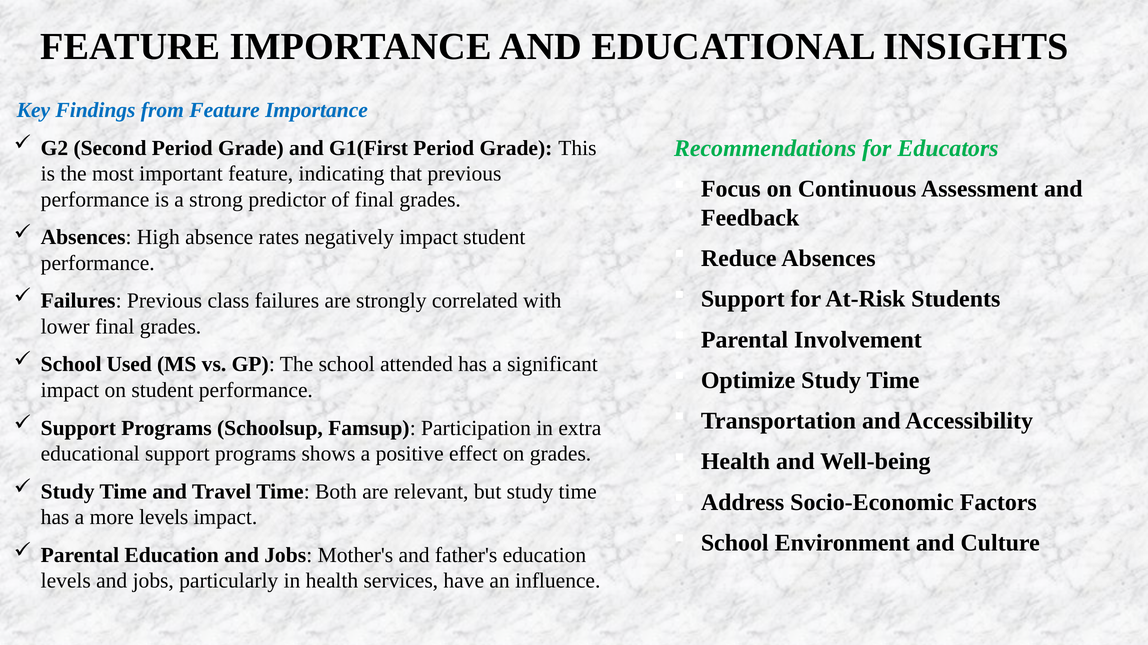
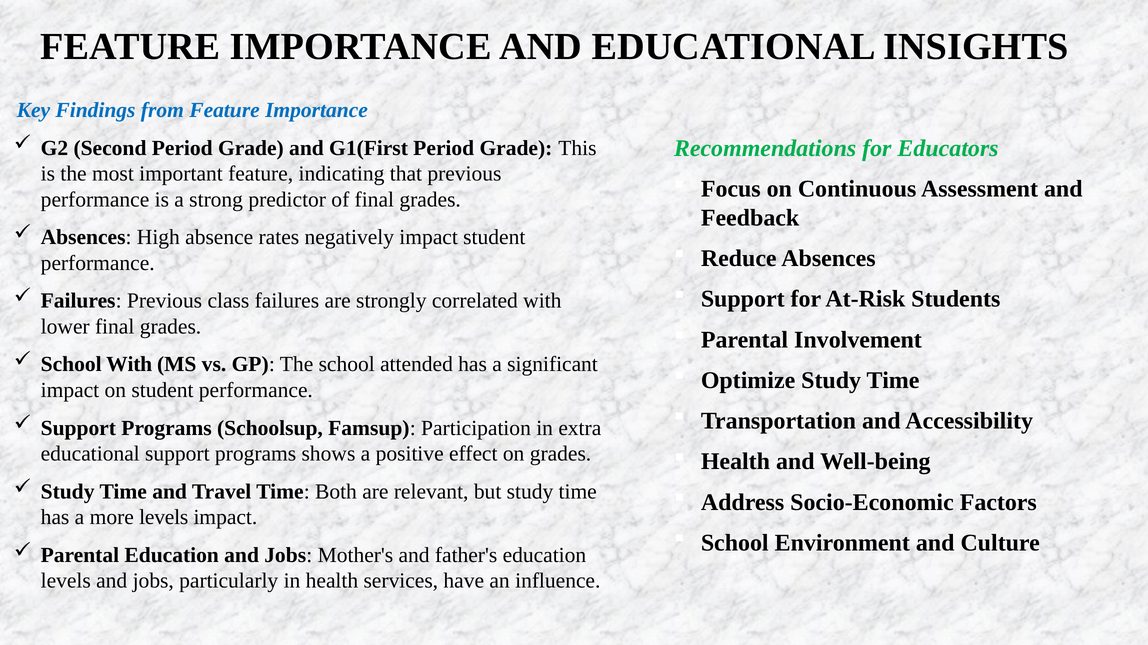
School Used: Used -> With (129, 365)
